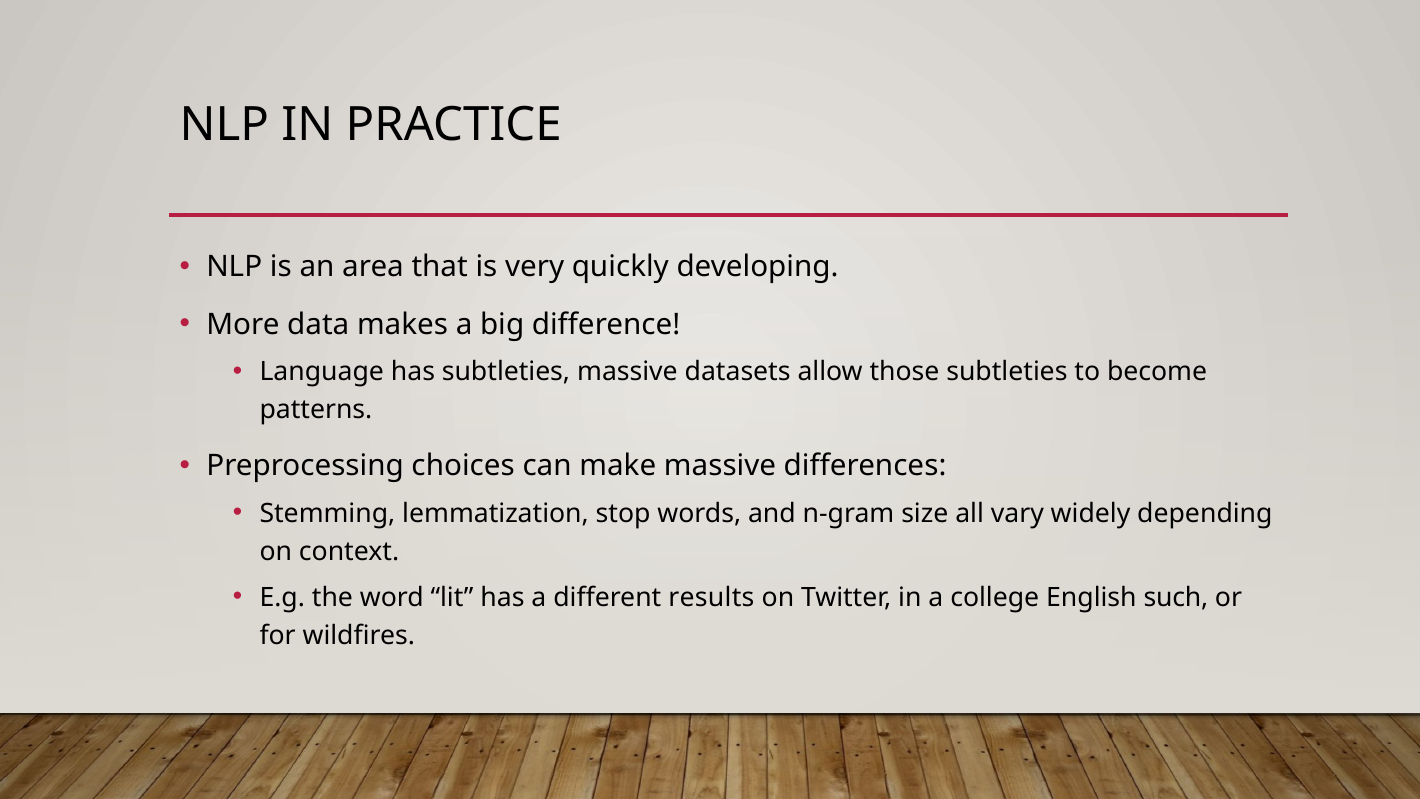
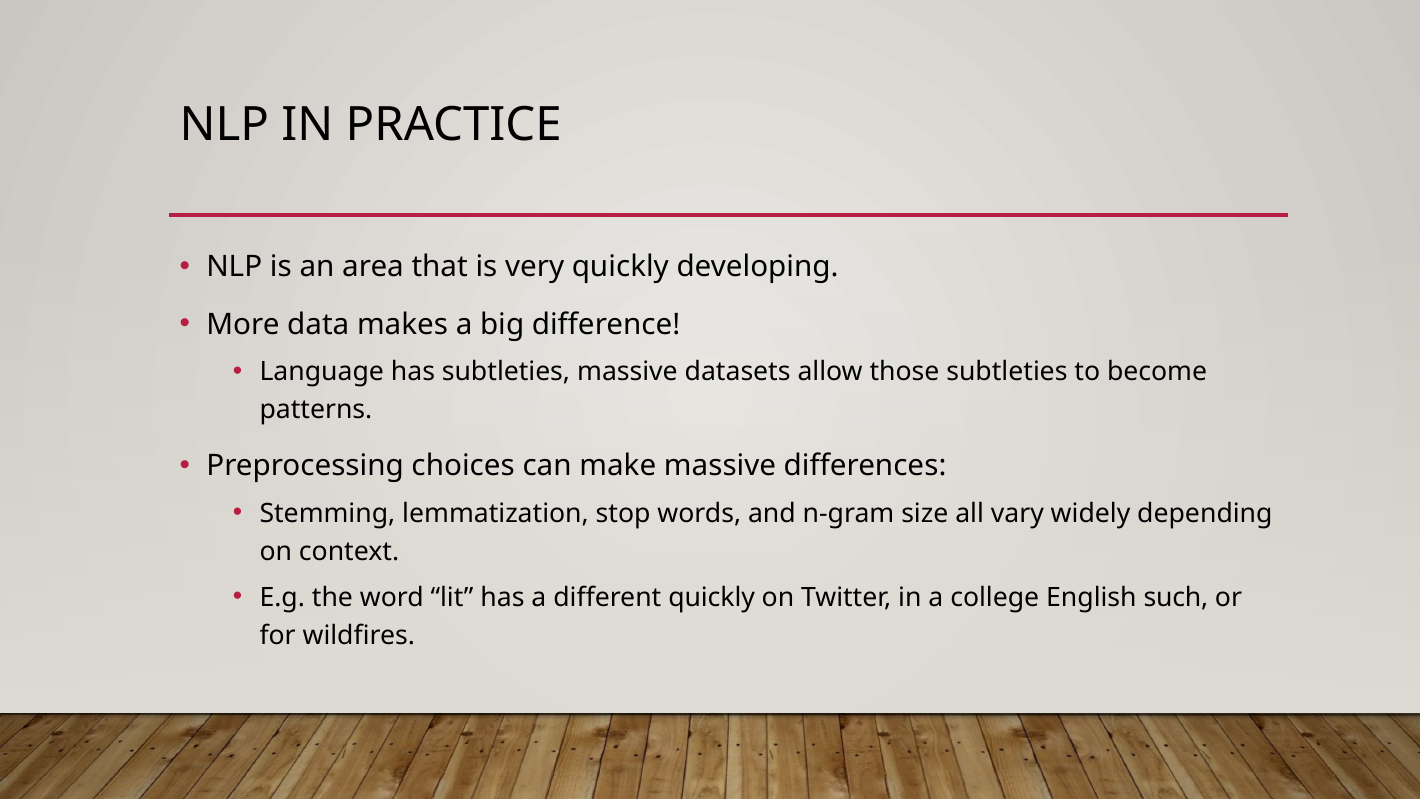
different results: results -> quickly (712, 597)
